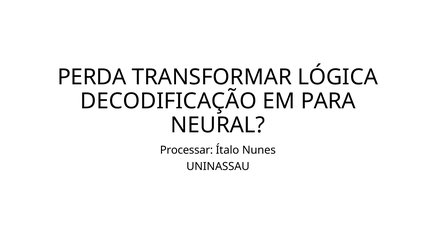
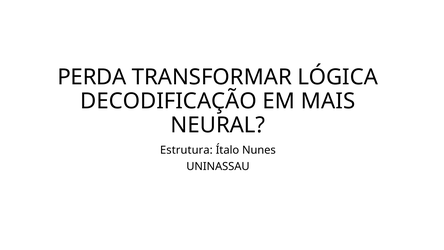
PARA: PARA -> MAIS (328, 101)
Processar: Processar -> Estrutura (186, 150)
